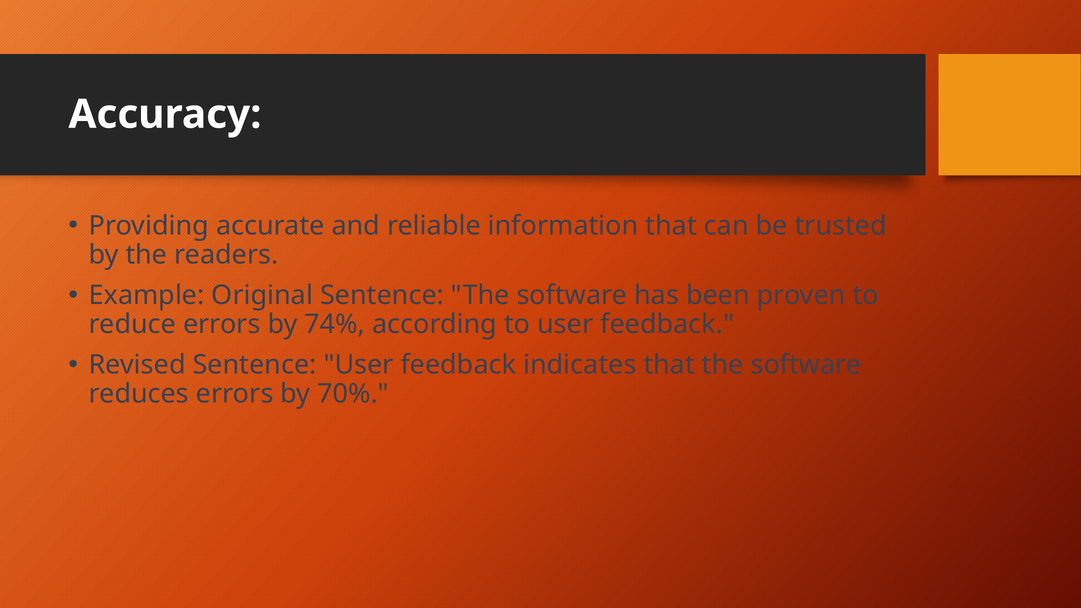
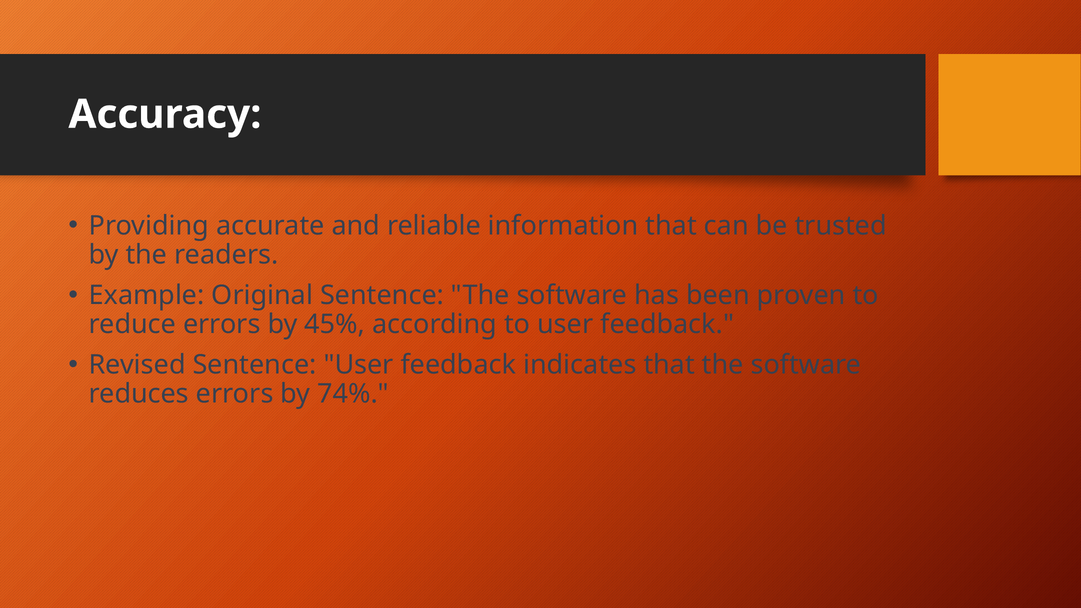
74%: 74% -> 45% (335, 324)
70%: 70% -> 74% (353, 394)
